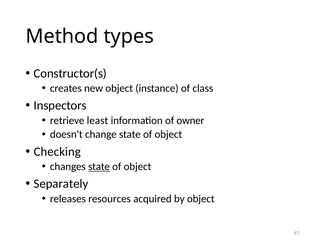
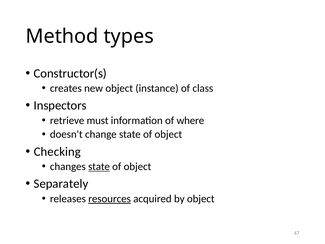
least: least -> must (98, 120)
owner: owner -> where (190, 120)
resources underline: none -> present (110, 198)
